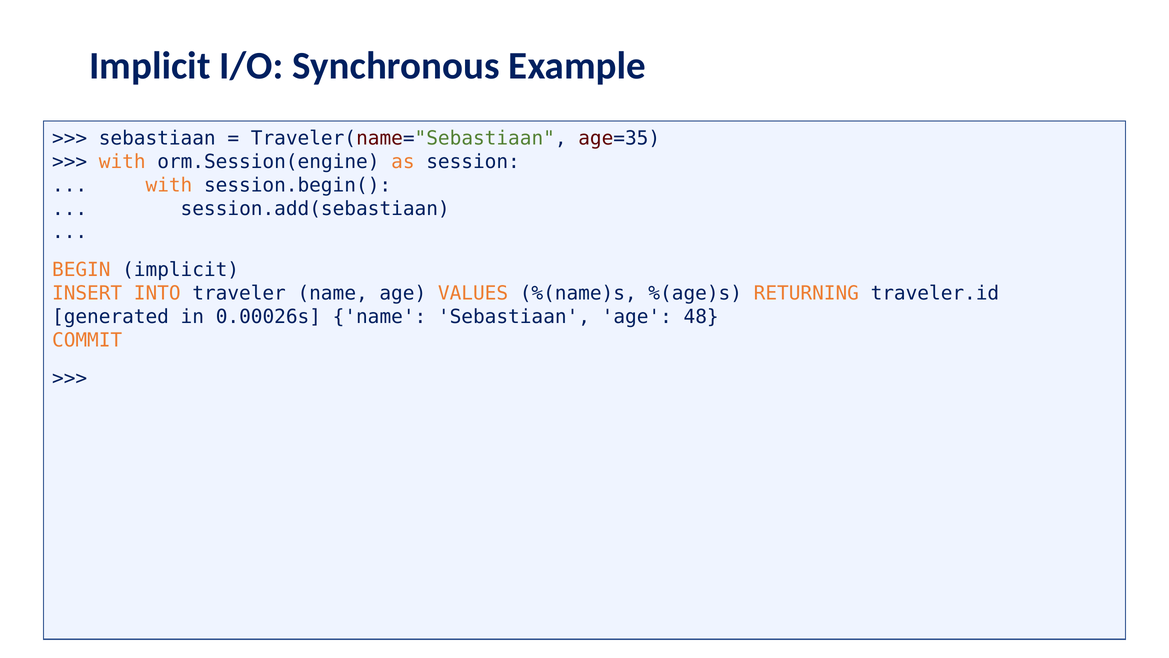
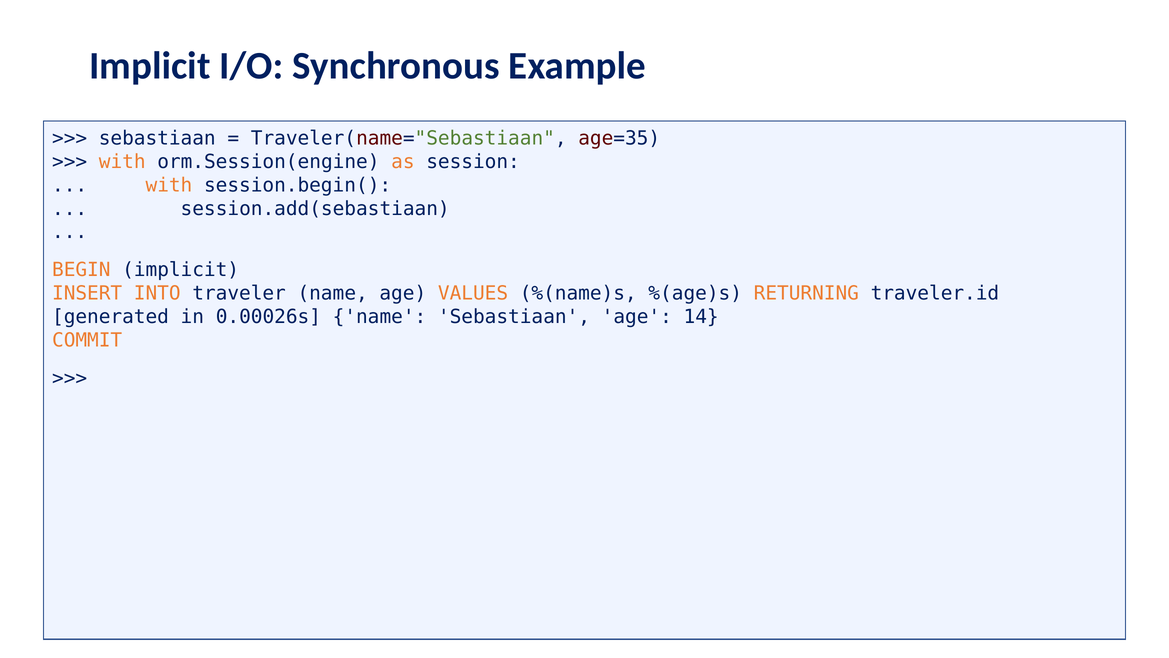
48: 48 -> 14 (701, 317)
